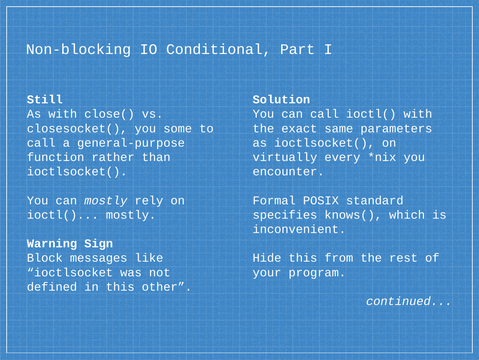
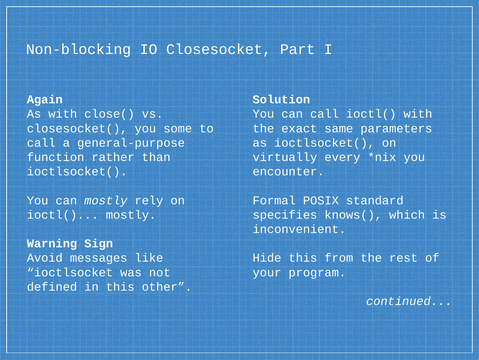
Conditional: Conditional -> Closesocket (219, 49)
Still: Still -> Again (45, 99)
Block: Block -> Avoid (45, 257)
